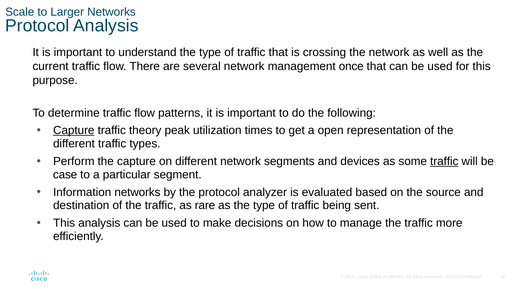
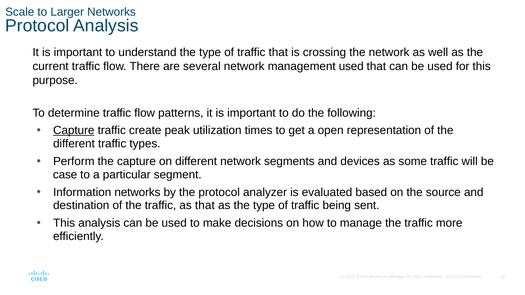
management once: once -> used (351, 66)
theory: theory -> create (145, 130)
traffic underline: present -> none (444, 161)
as rare: rare -> that (205, 206)
